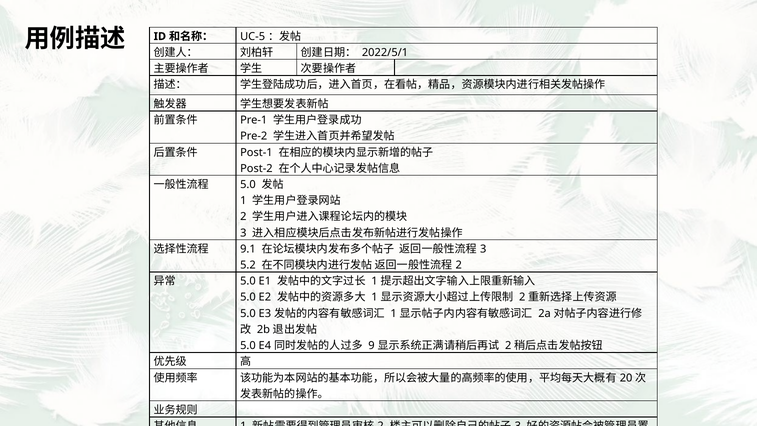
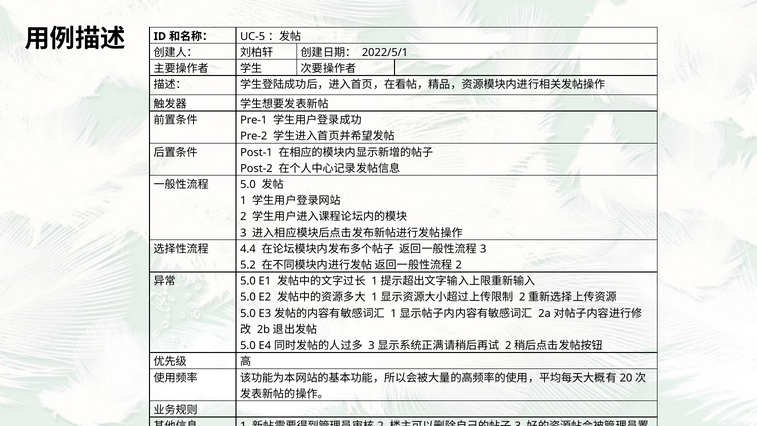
9.1: 9.1 -> 4.4 (248, 249)
9: 9 -> 3 (371, 345)
